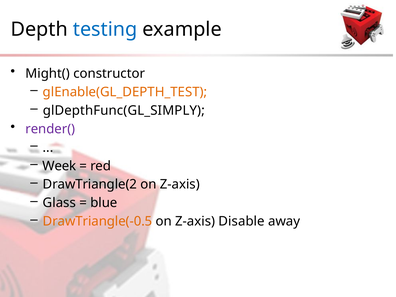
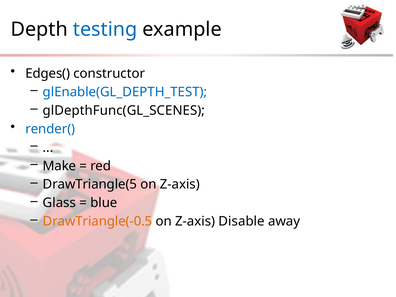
Might(: Might( -> Edges( (48, 74)
glEnable(GL_DEPTH_TEST colour: orange -> blue (125, 92)
glDepthFunc(GL_SIMPLY: glDepthFunc(GL_SIMPLY -> glDepthFunc(GL_SCENES (124, 110)
render( colour: purple -> blue (50, 129)
Week: Week -> Make (59, 166)
DrawTriangle(2: DrawTriangle(2 -> DrawTriangle(5 (90, 184)
